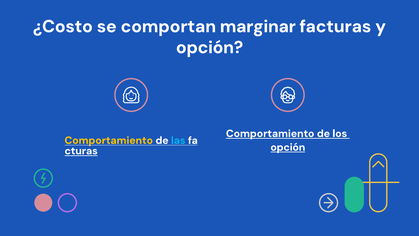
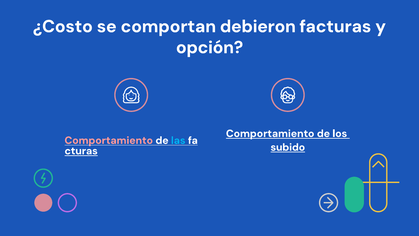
marginar: marginar -> debieron (258, 26)
Comportamiento colour: yellow -> pink (109, 140)
opción: opción -> subido (288, 147)
